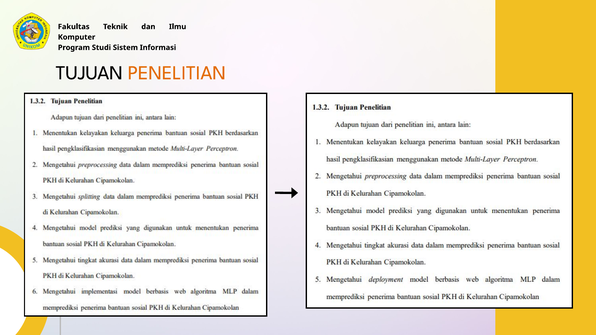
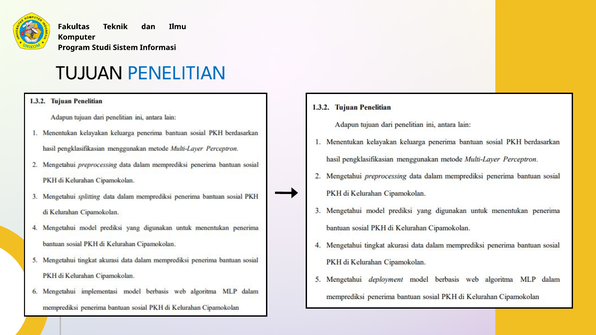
PENELITIAN colour: orange -> blue (177, 73)
